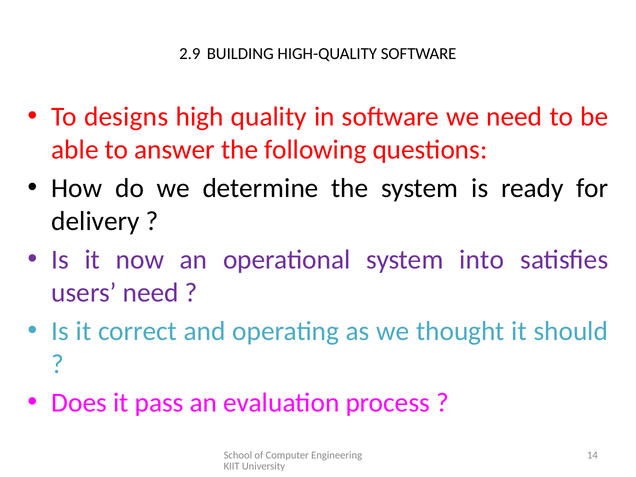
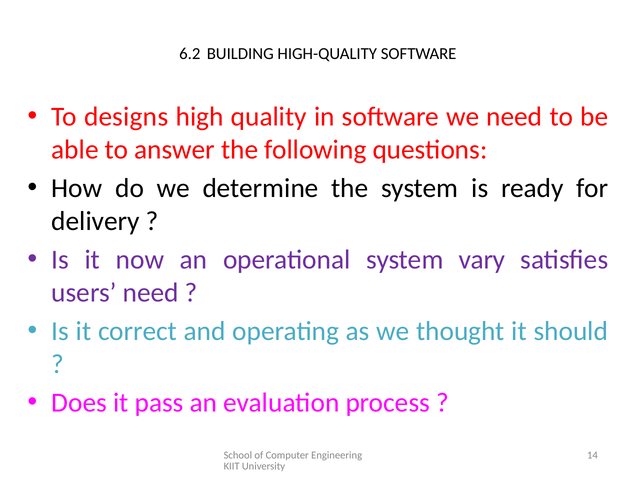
2.9: 2.9 -> 6.2 (190, 54)
into: into -> vary (482, 260)
